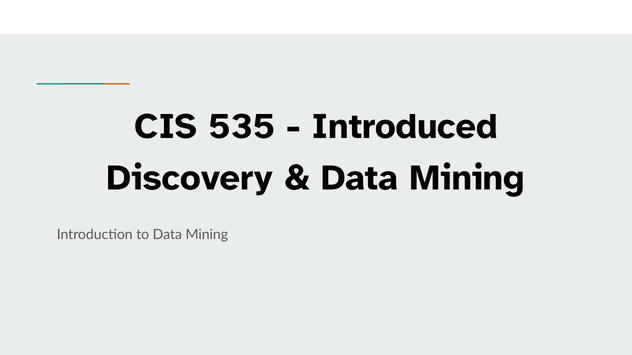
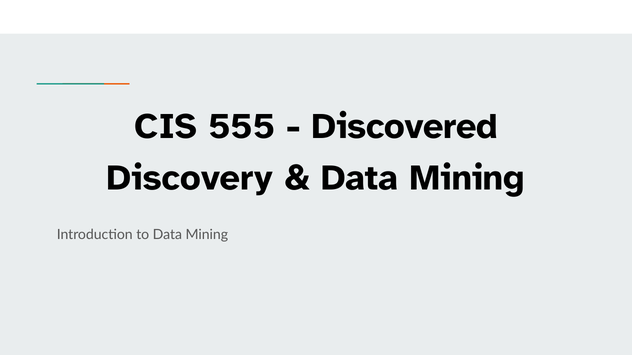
535: 535 -> 555 (242, 127)
Introduced: Introduced -> Discovered (405, 127)
